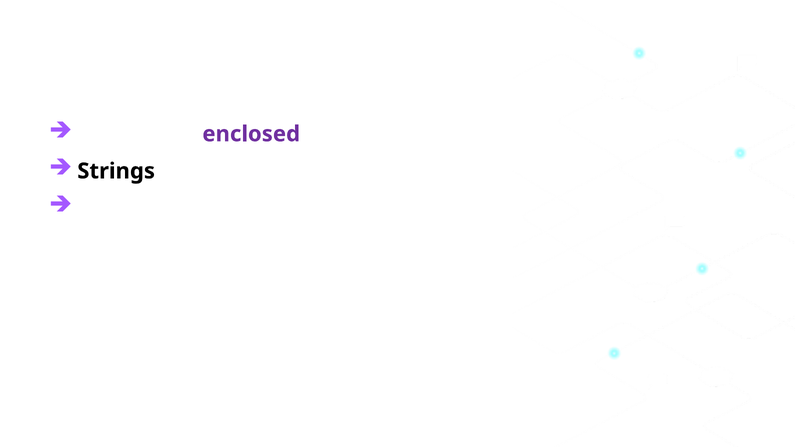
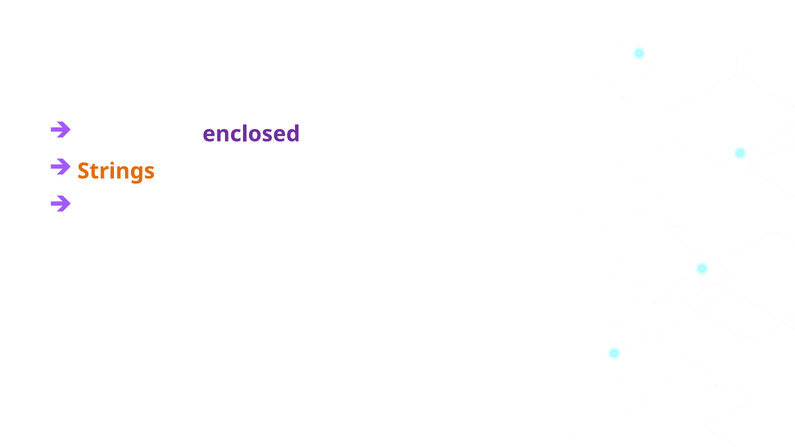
Strings colour: black -> orange (116, 171)
